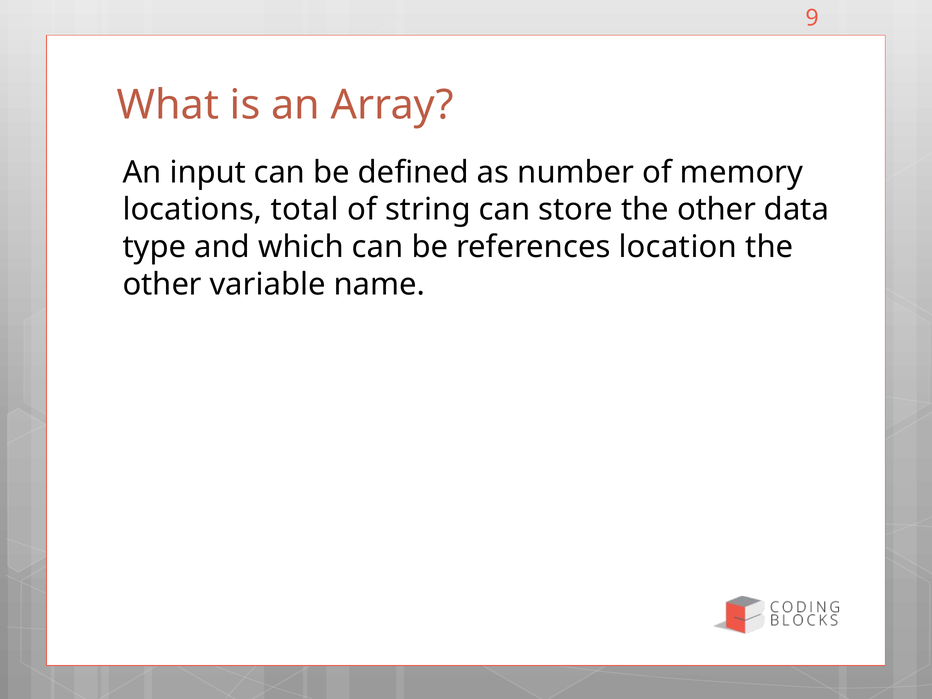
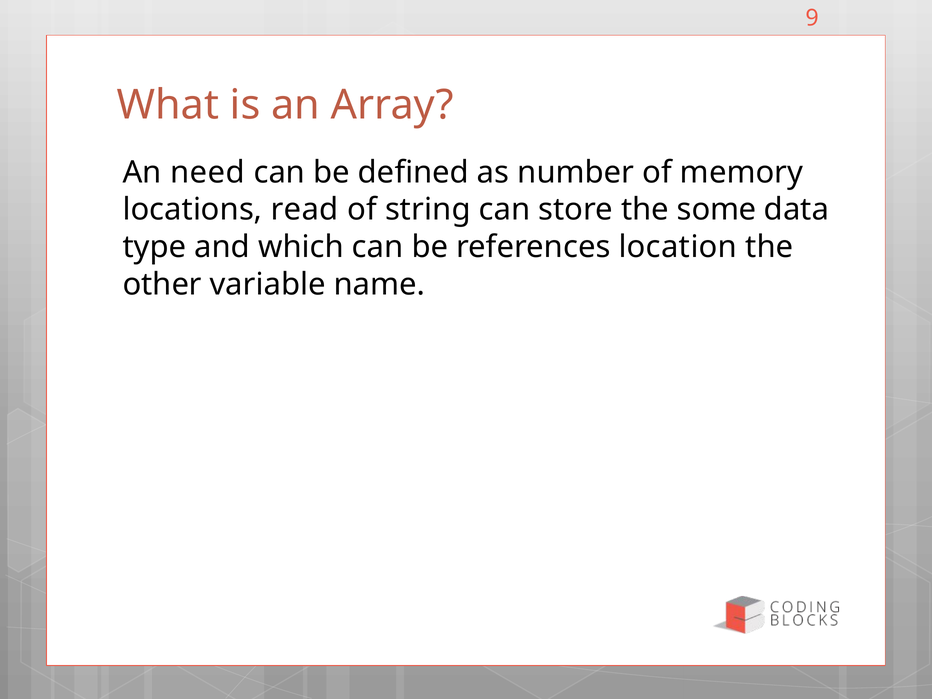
input: input -> need (207, 172)
total: total -> read (305, 210)
store the other: other -> some (717, 210)
